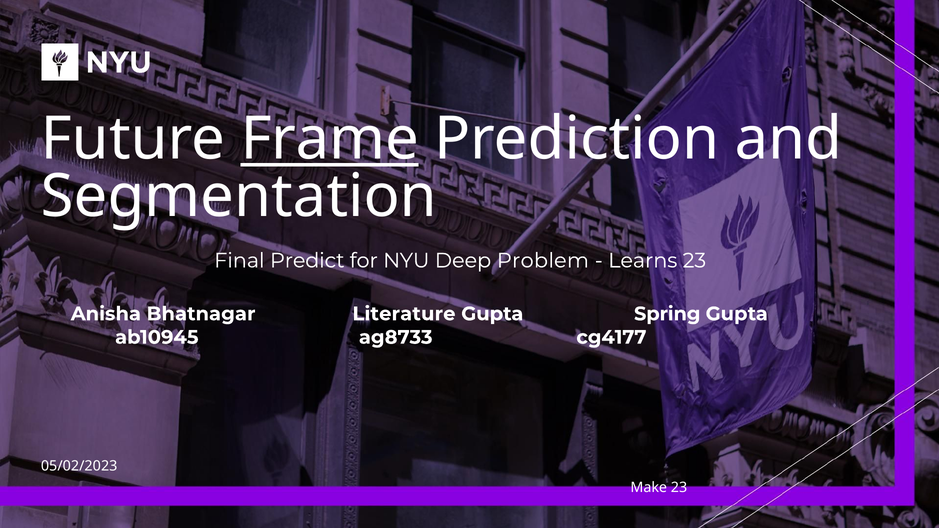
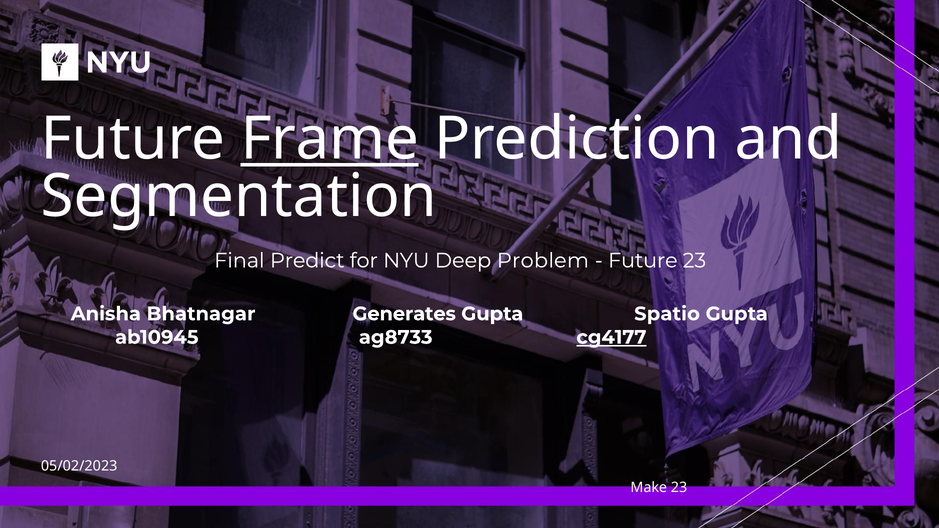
Learns: Learns -> Future (643, 261)
Literature: Literature -> Generates (404, 314)
Spring: Spring -> Spatio (667, 314)
cg4177 underline: none -> present (611, 337)
